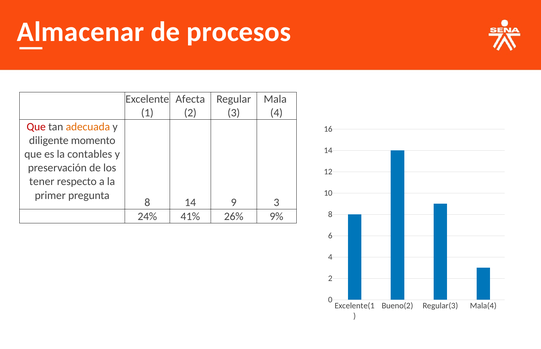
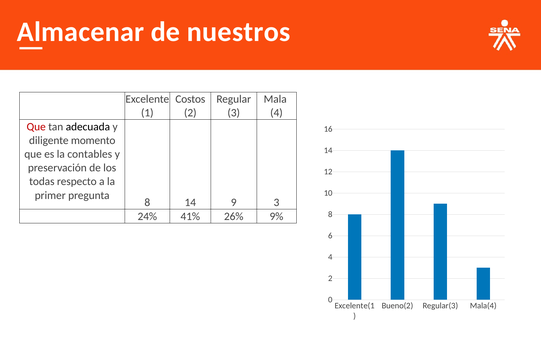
procesos: procesos -> nuestros (239, 32)
Afecta: Afecta -> Costos (190, 99)
adecuada colour: orange -> black (88, 127)
tener: tener -> todas (42, 182)
